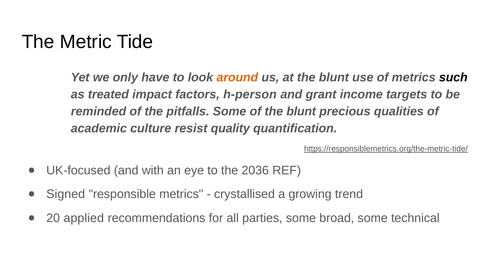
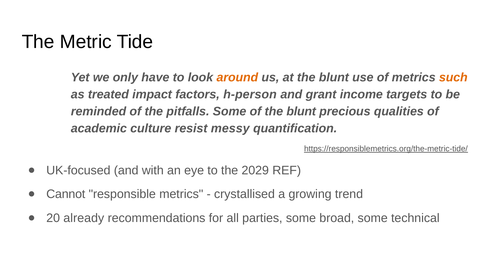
such colour: black -> orange (453, 77)
quality: quality -> messy (230, 128)
2036: 2036 -> 2029 (255, 170)
Signed: Signed -> Cannot (66, 194)
applied: applied -> already (84, 218)
